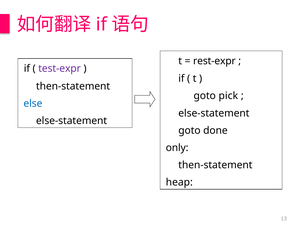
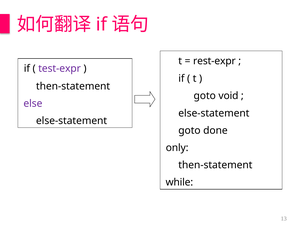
pick: pick -> void (228, 96)
else colour: blue -> purple (33, 103)
heap: heap -> while (179, 182)
